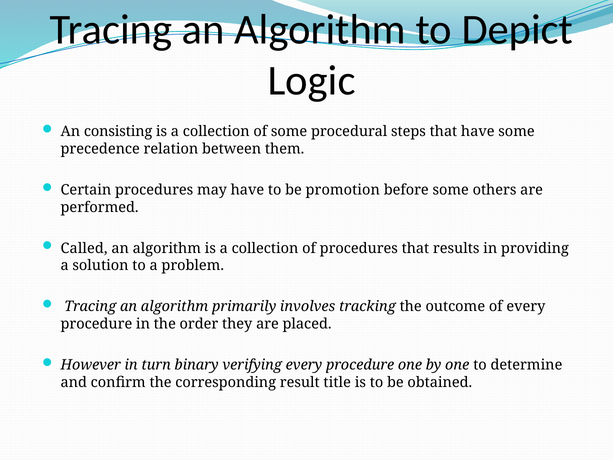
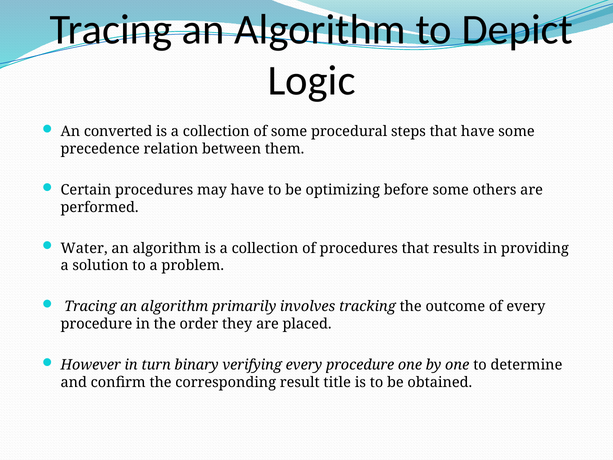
consisting: consisting -> converted (118, 132)
promotion: promotion -> optimizing (343, 190)
Called: Called -> Water (84, 248)
